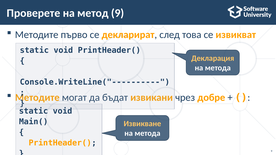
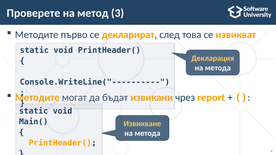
метод 9: 9 -> 3 (118, 13)
добре: добре -> report (211, 98)
